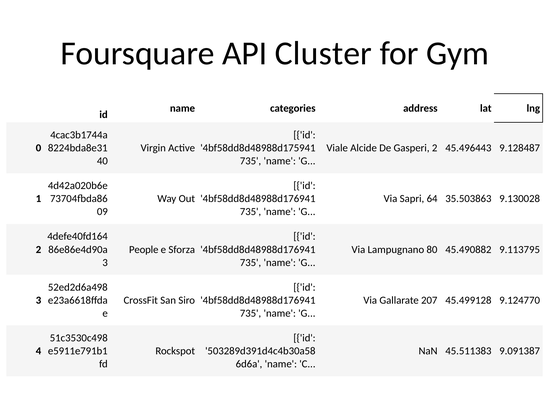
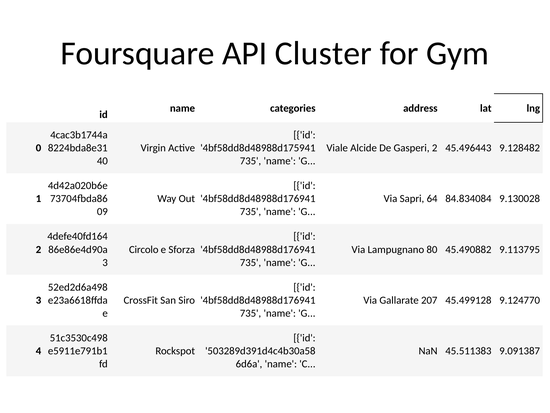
9.128487: 9.128487 -> 9.128482 (520, 148)
35.503863: 35.503863 -> 84.834084 (468, 198)
People: People -> Circolo (144, 249)
